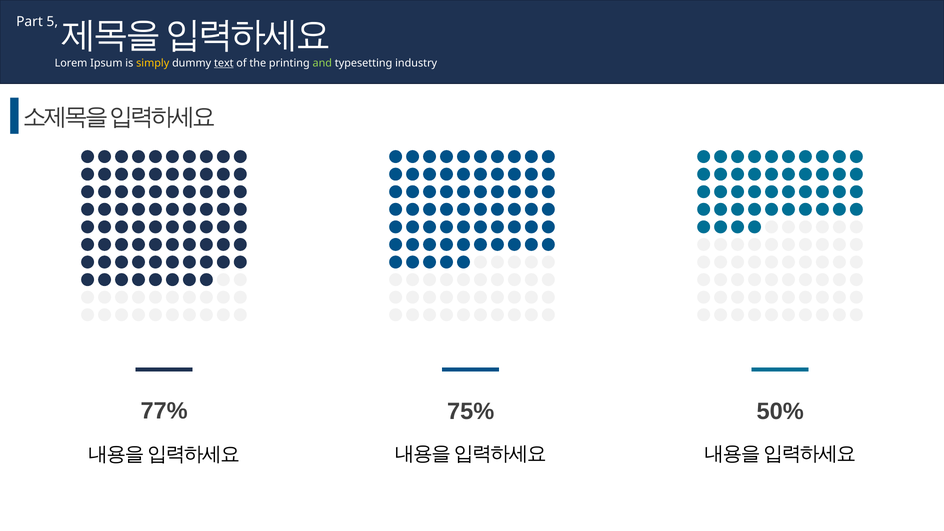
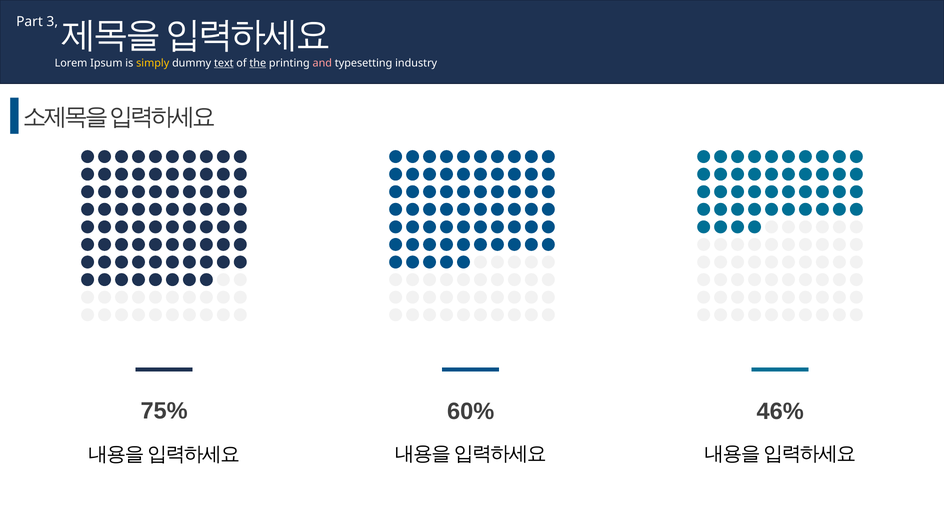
5: 5 -> 3 (52, 22)
the underline: none -> present (258, 63)
and colour: light green -> pink (322, 63)
77%: 77% -> 75% (164, 411)
75%: 75% -> 60% (471, 411)
50%: 50% -> 46% (780, 411)
